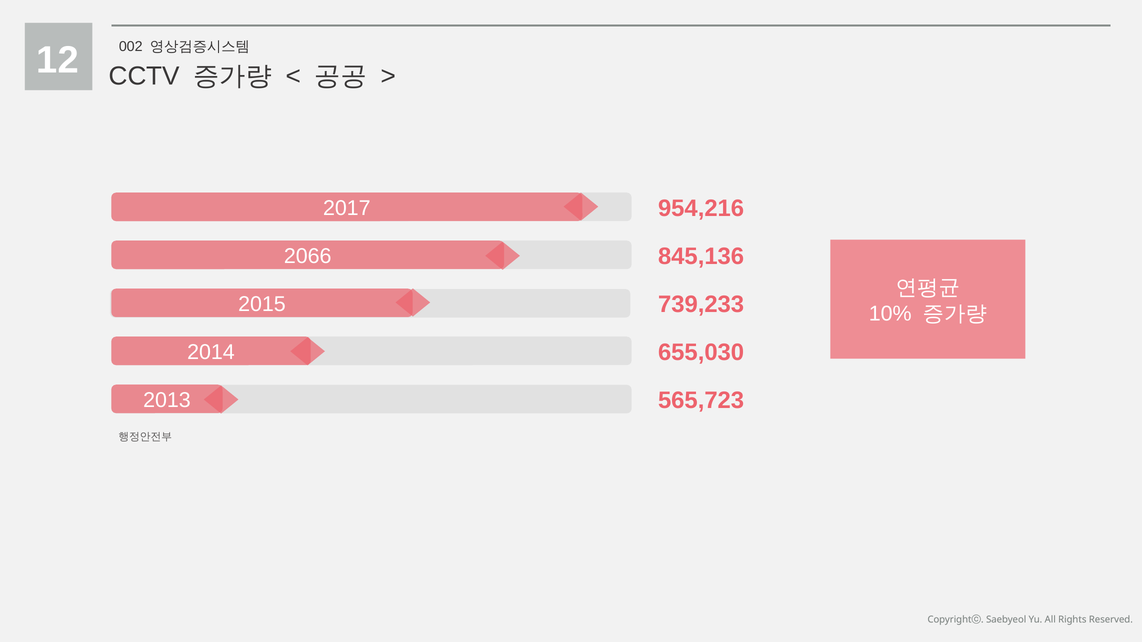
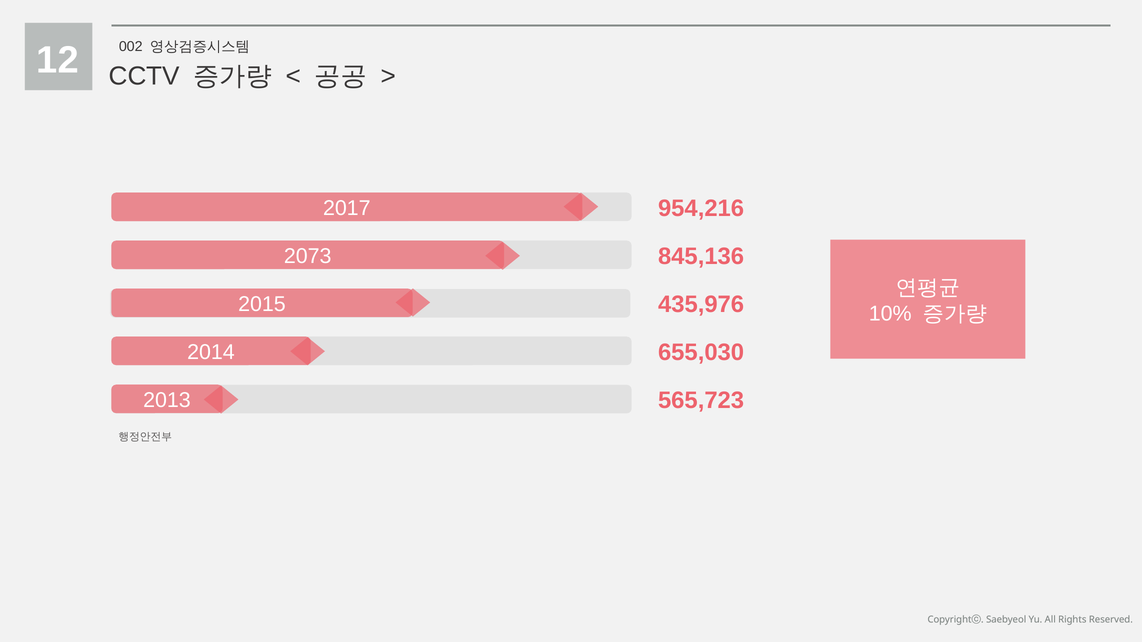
2066: 2066 -> 2073 (308, 256)
739,233: 739,233 -> 435,976 (701, 305)
